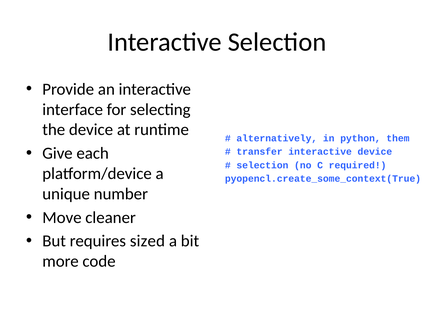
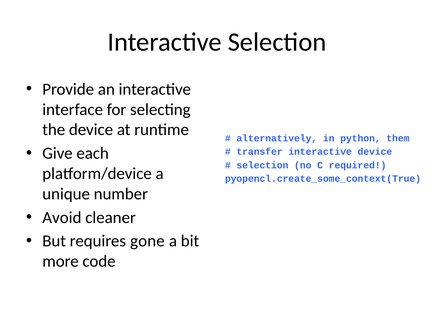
Move: Move -> Avoid (62, 218)
sized: sized -> gone (147, 241)
